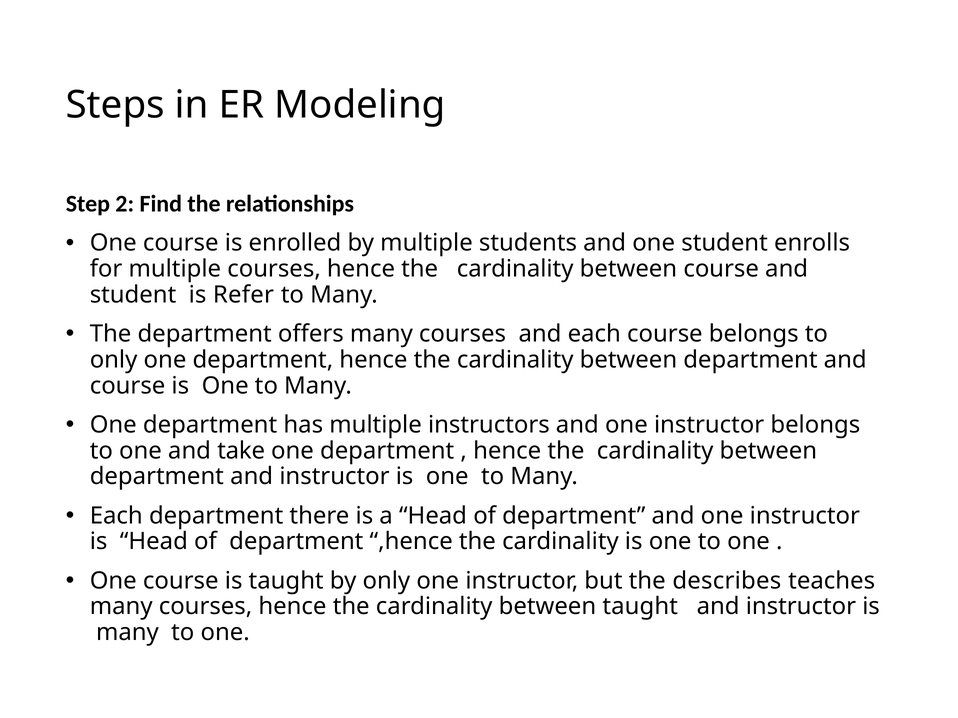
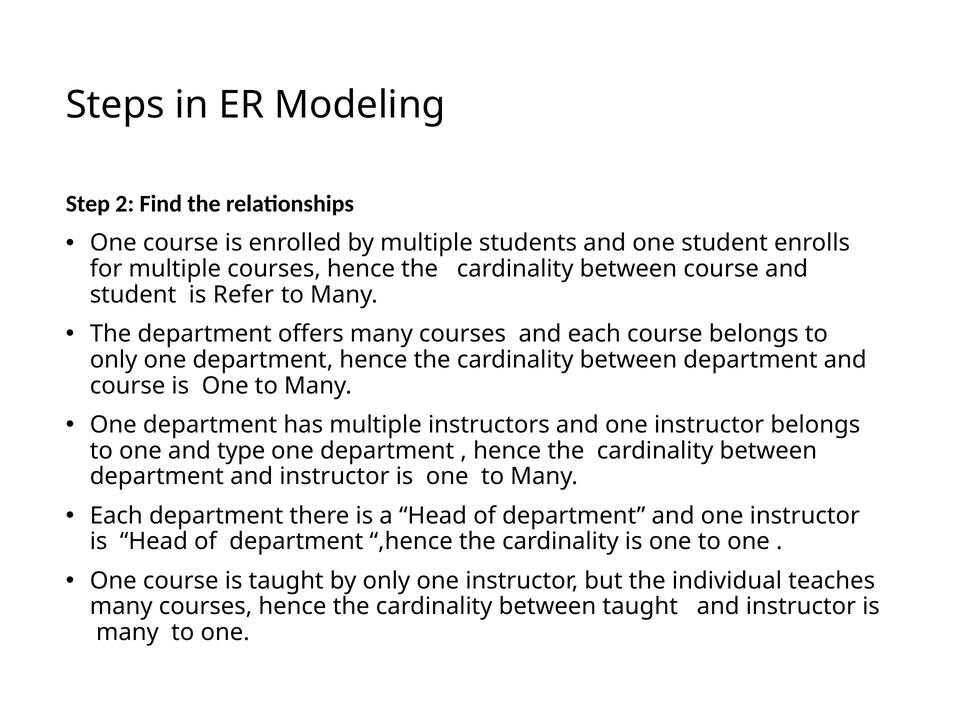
take: take -> type (241, 451)
describes: describes -> individual (727, 581)
